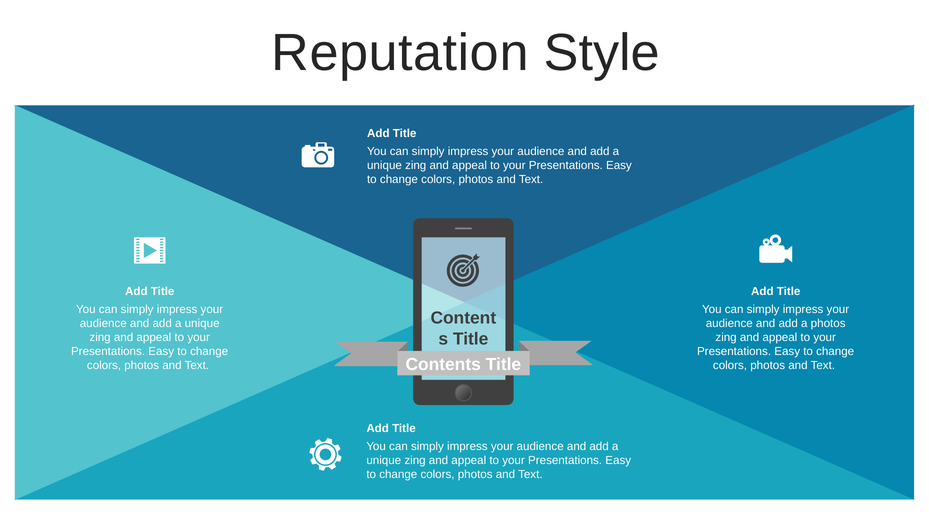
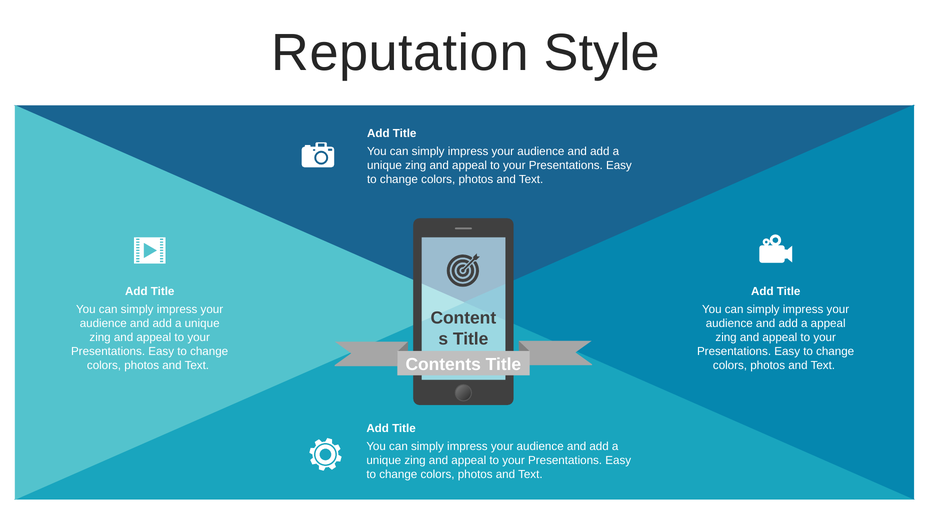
a photos: photos -> appeal (828, 323)
